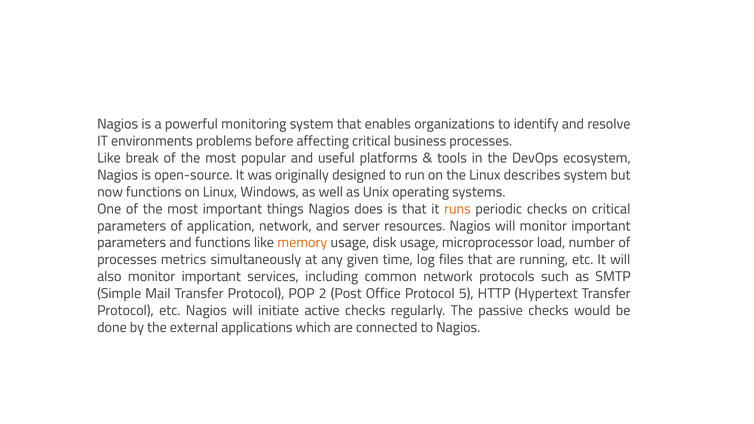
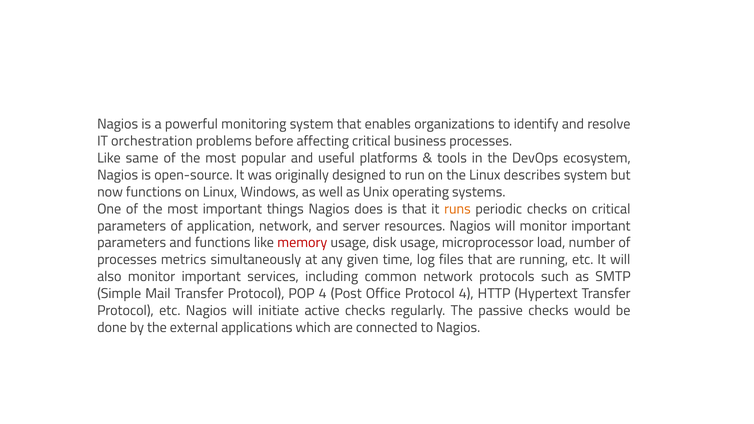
environments: environments -> orchestration (152, 141)
break: break -> same (142, 158)
memory colour: orange -> red (302, 243)
POP 2: 2 -> 4 (323, 294)
Protocol 5: 5 -> 4 (466, 294)
